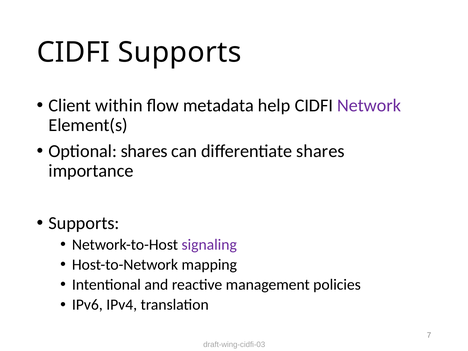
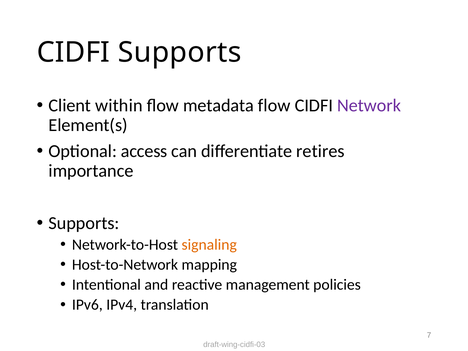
metadata help: help -> flow (274, 105)
Optional shares: shares -> access (144, 151)
differentiate shares: shares -> retires (320, 151)
signaling colour: purple -> orange (209, 245)
